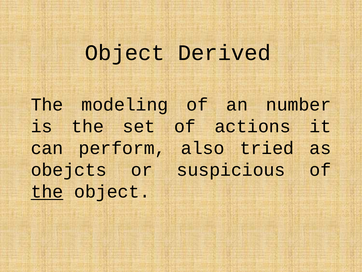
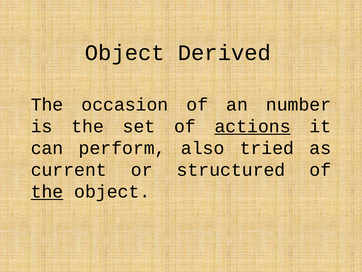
modeling: modeling -> occasion (125, 104)
actions underline: none -> present (253, 126)
obejcts: obejcts -> current (69, 170)
suspicious: suspicious -> structured (231, 170)
